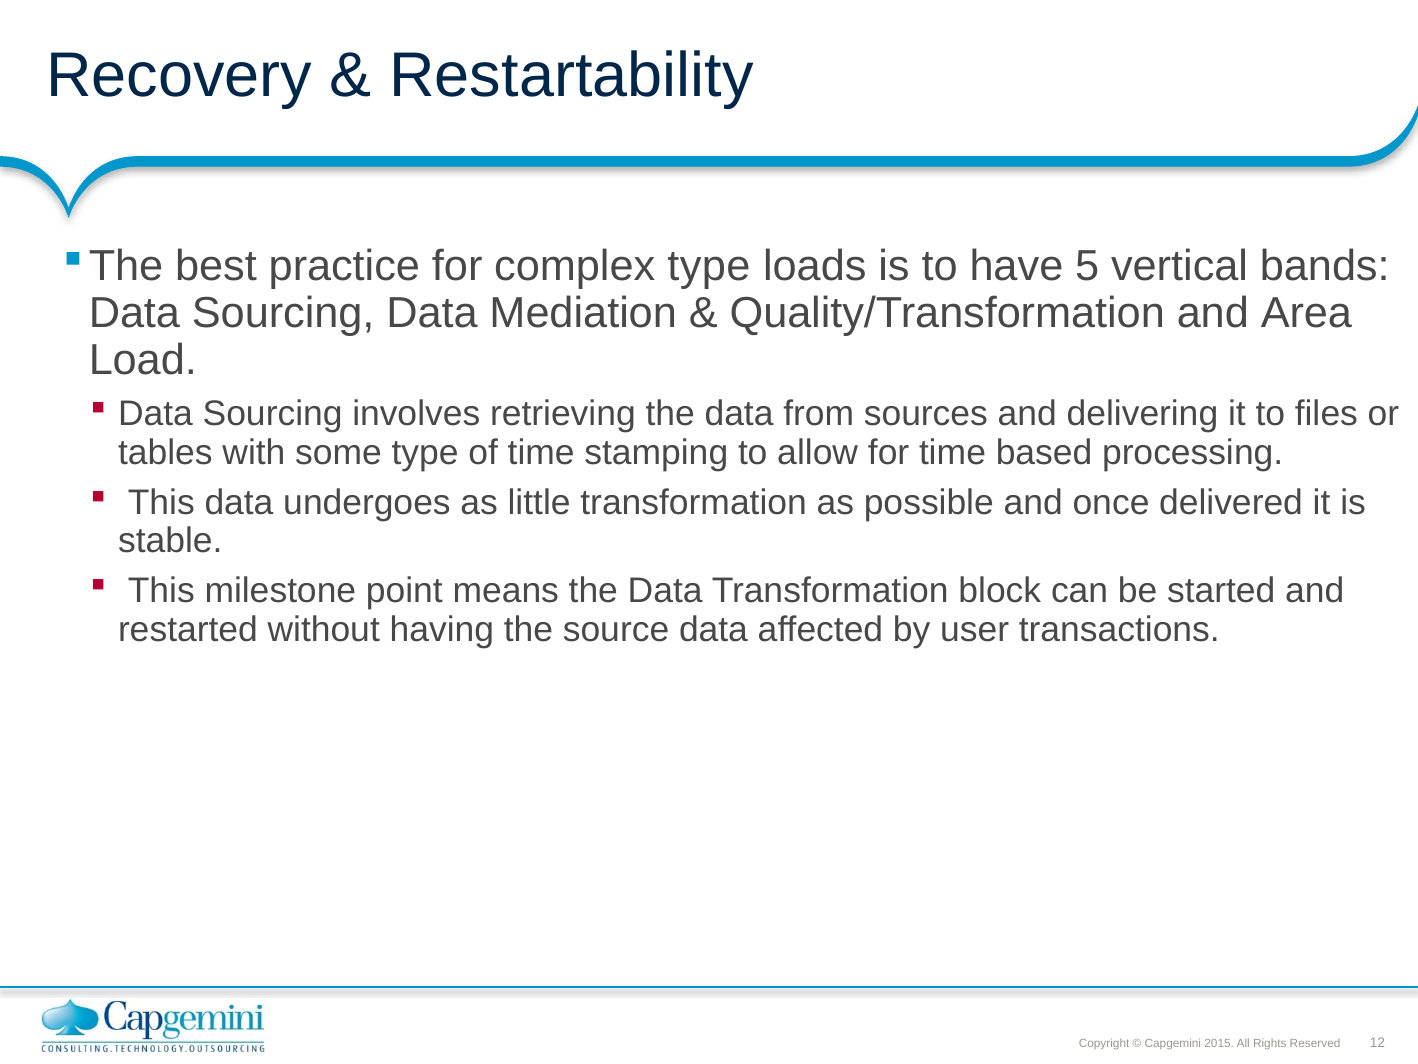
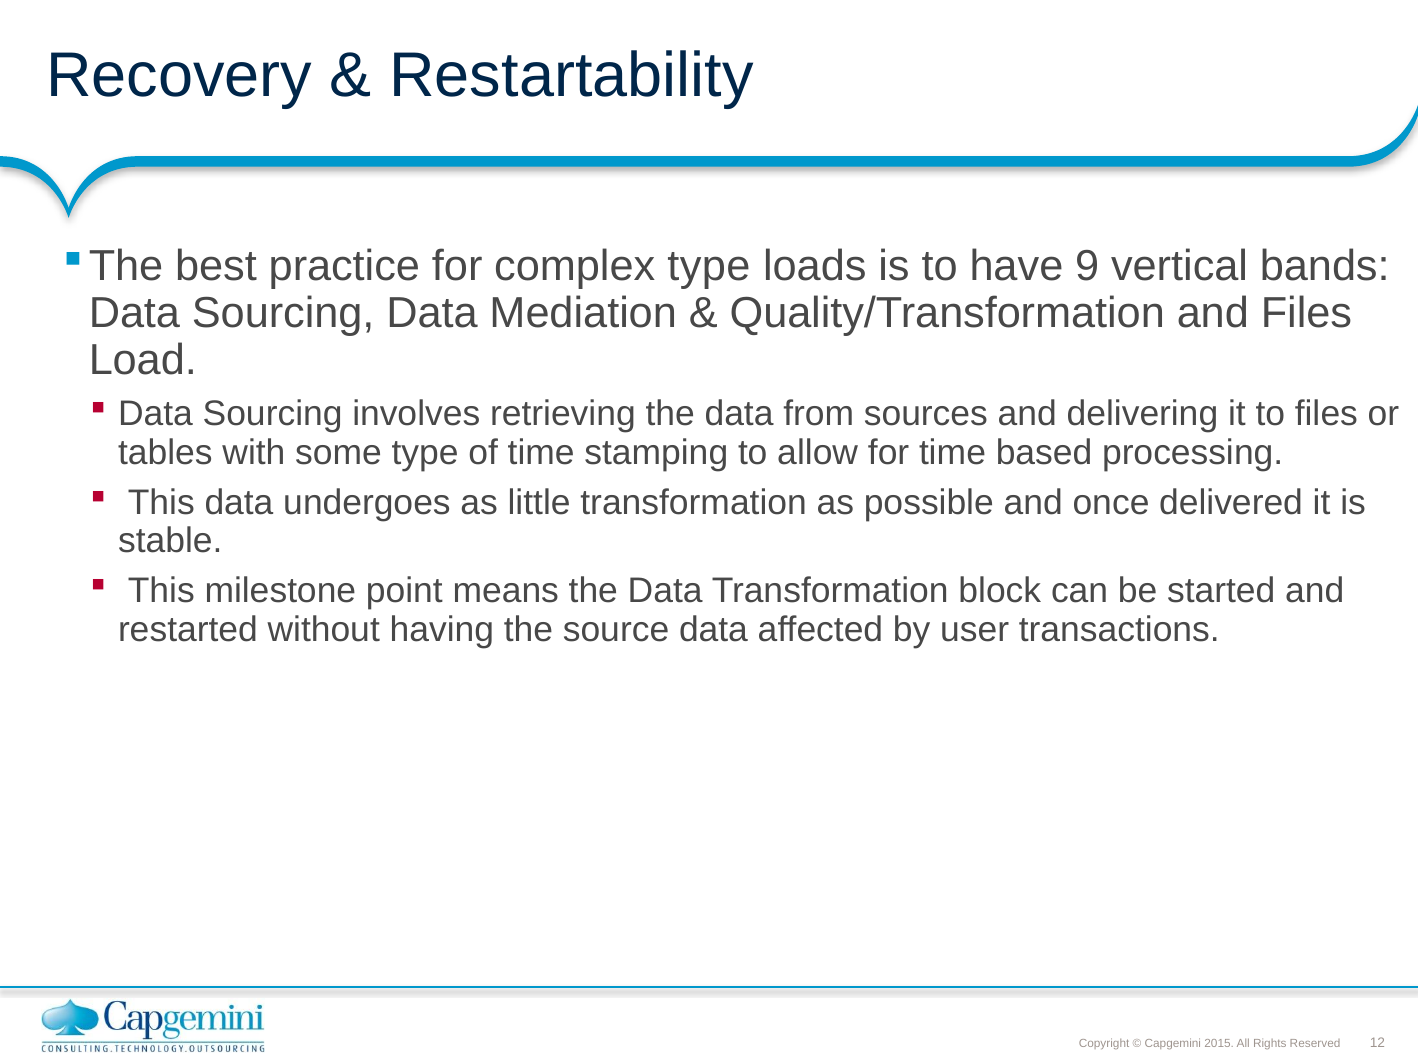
5: 5 -> 9 (1087, 266)
and Area: Area -> Files (1306, 313)
